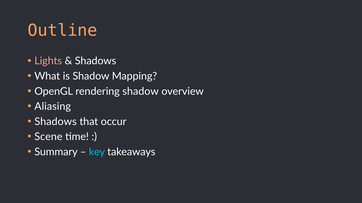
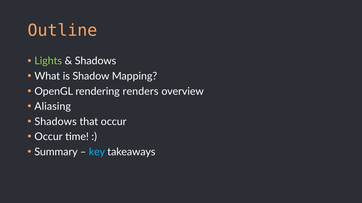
Lights colour: pink -> light green (48, 61)
rendering shadow: shadow -> renders (141, 92)
Scene: Scene -> Occur (48, 137)
